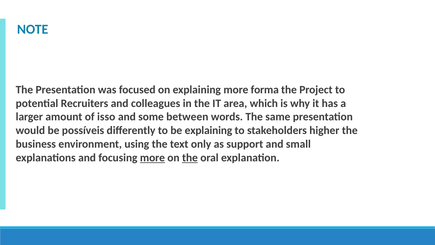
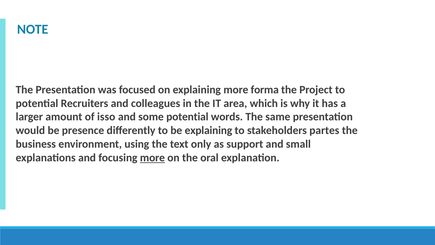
some between: between -> potential (187, 117)
possíveis: possíveis -> presence (83, 130)
higher: higher -> partes (324, 130)
the underline: present -> none (190, 157)
